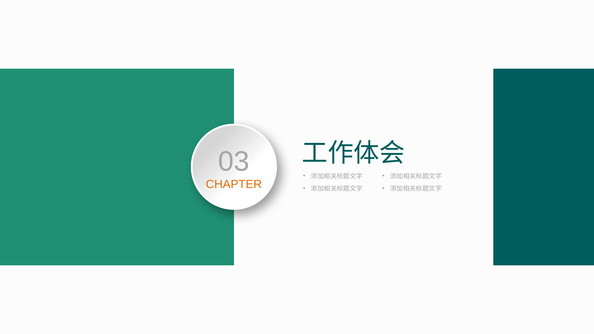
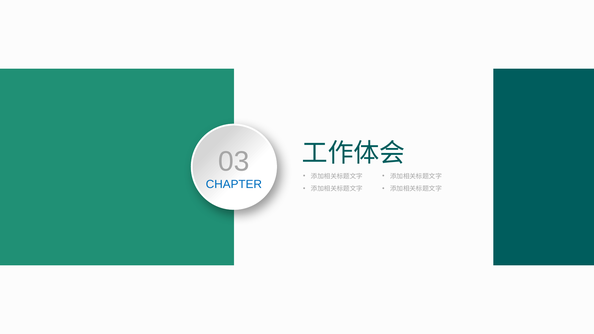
CHAPTER colour: orange -> blue (234, 185)
